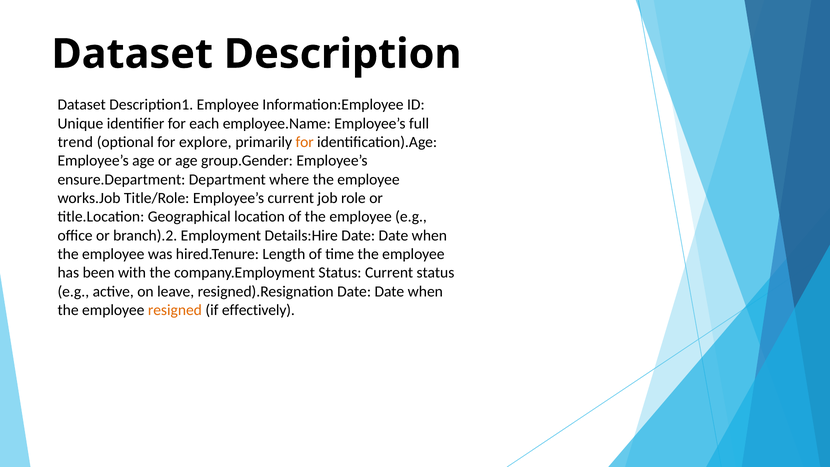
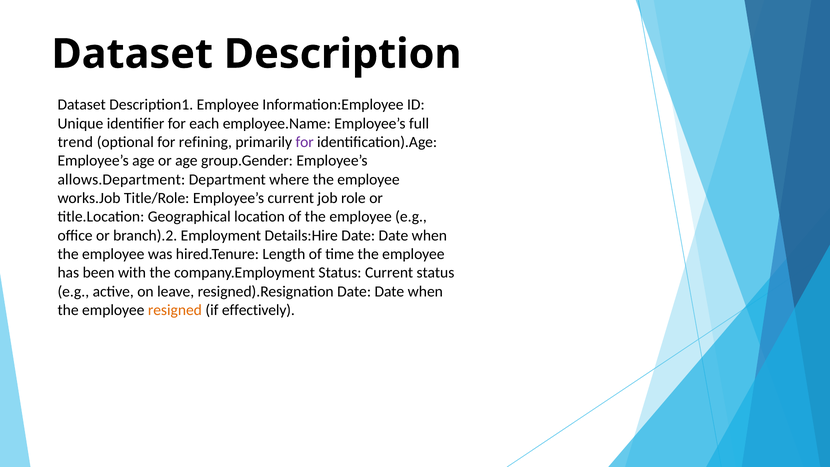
explore: explore -> refining (205, 142)
for colour: orange -> purple (305, 142)
ensure.Department: ensure.Department -> allows.Department (121, 179)
